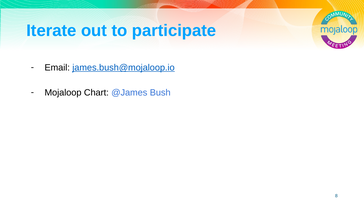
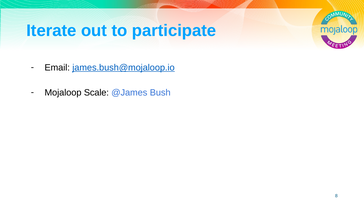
Chart: Chart -> Scale (96, 93)
